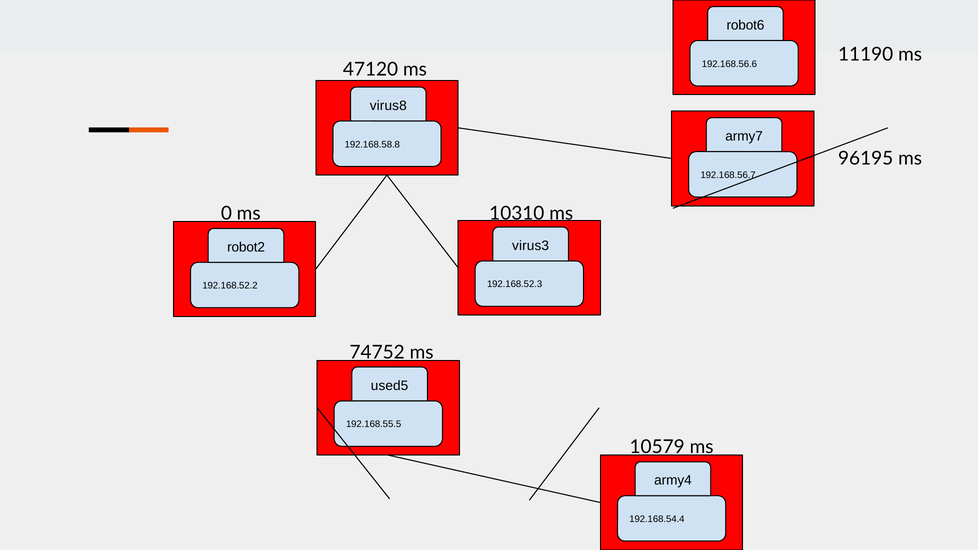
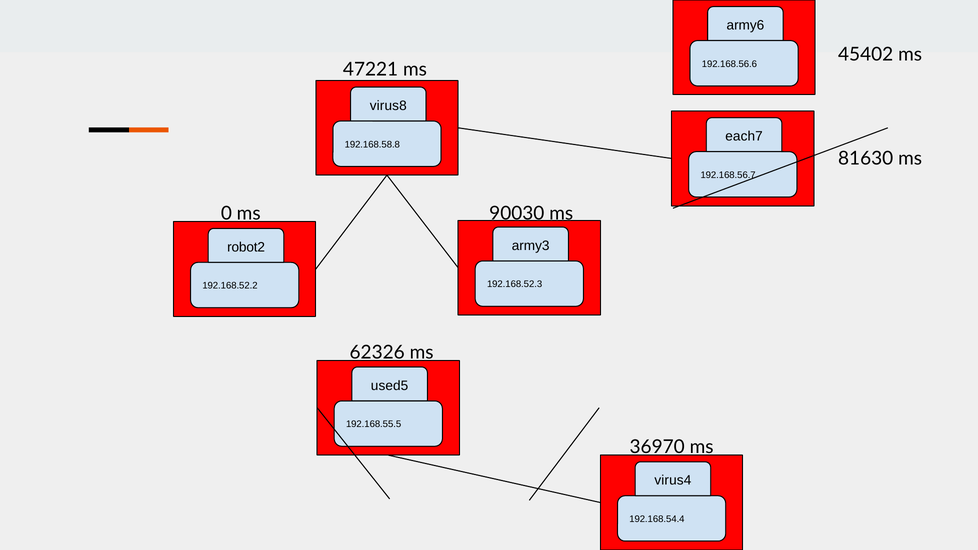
robot6: robot6 -> army6 (745, 25)
11190: 11190 -> 45402 (866, 55)
47120: 47120 -> 47221 (371, 69)
army7: army7 -> each7 (744, 136)
96195: 96195 -> 81630 (866, 158)
10310: 10310 -> 90030 (517, 214)
virus3: virus3 -> army3 (531, 246)
74752: 74752 -> 62326 (377, 352)
10579: 10579 -> 36970 (657, 447)
army4: army4 -> virus4 (673, 481)
